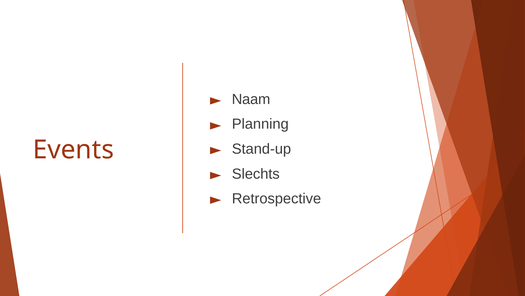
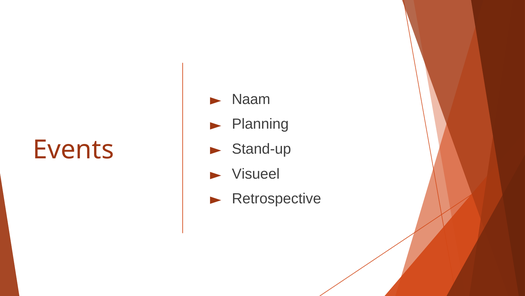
Slechts: Slechts -> Visueel (256, 173)
